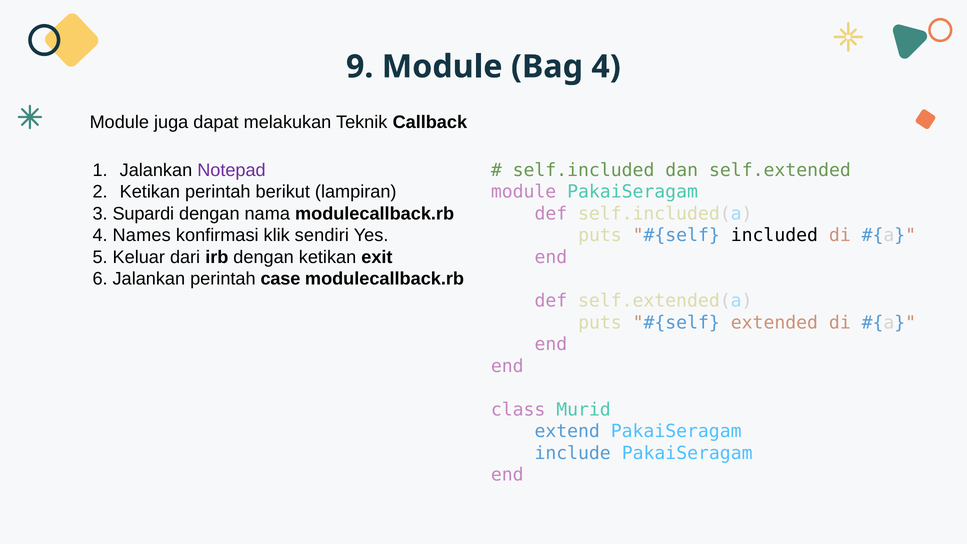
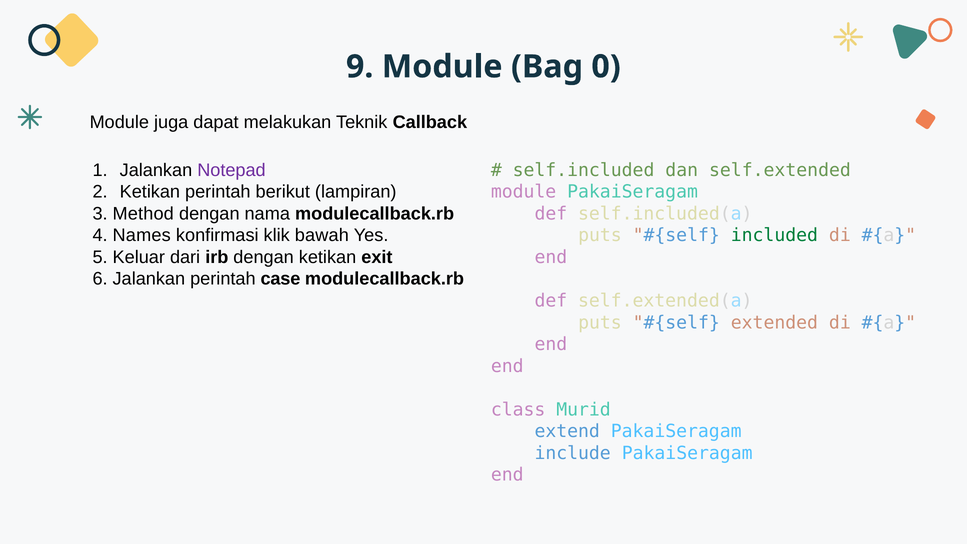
Bag 4: 4 -> 0 (606, 67)
Supardi: Supardi -> Method (143, 214)
sendiri: sendiri -> bawah (322, 235)
included colour: black -> green (774, 235)
